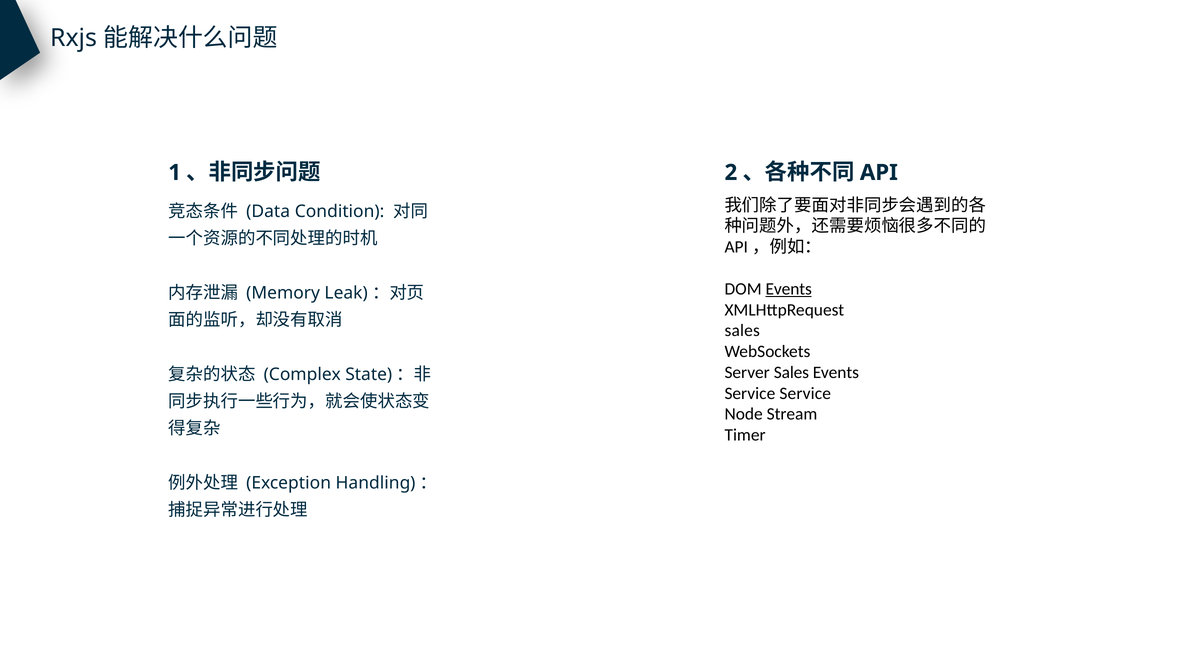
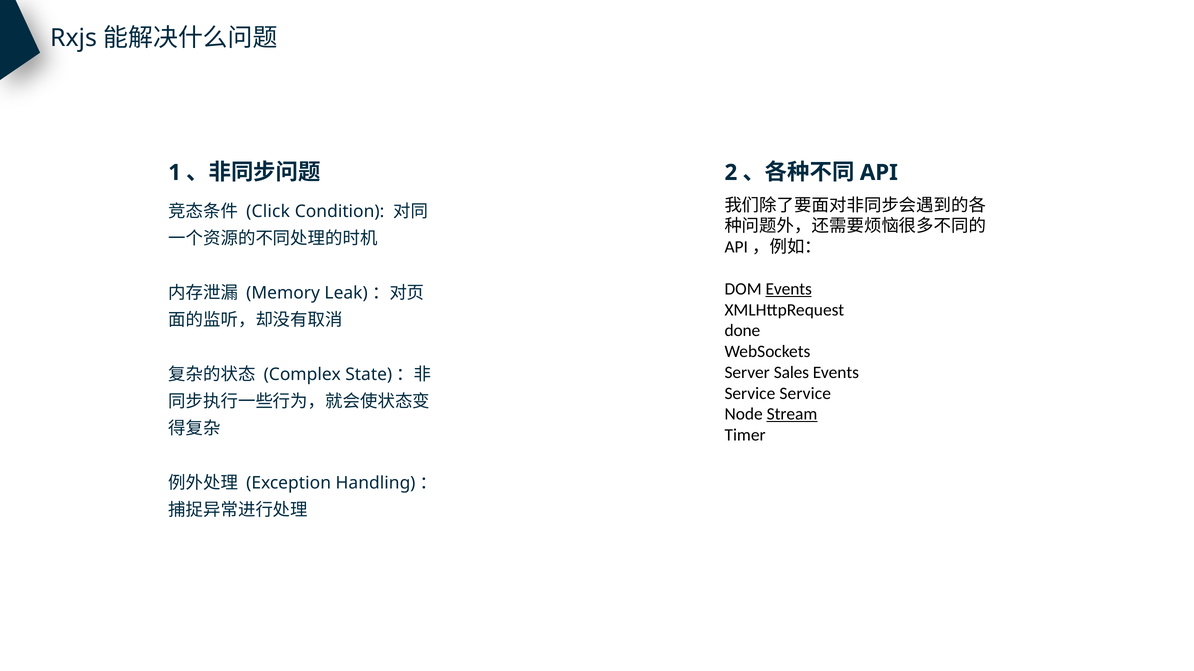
Data: Data -> Click (268, 212)
sales: sales -> done (742, 331)
Stream underline: none -> present (792, 415)
